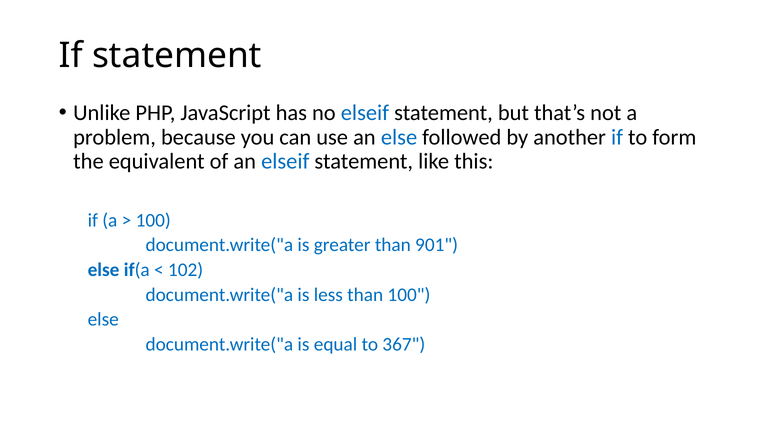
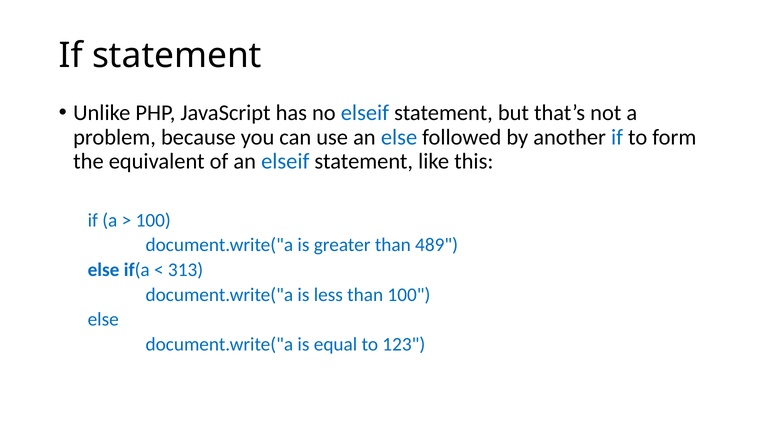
901: 901 -> 489 (437, 245)
102: 102 -> 313 (186, 270)
367: 367 -> 123 (404, 344)
